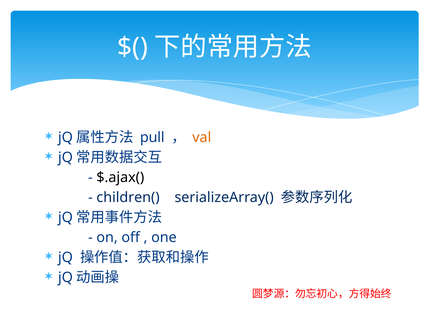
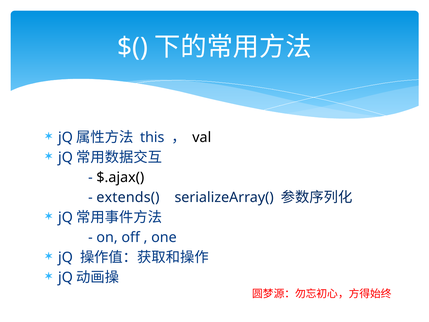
pull: pull -> this (152, 137)
val colour: orange -> black (202, 137)
children(: children( -> extends( (128, 197)
